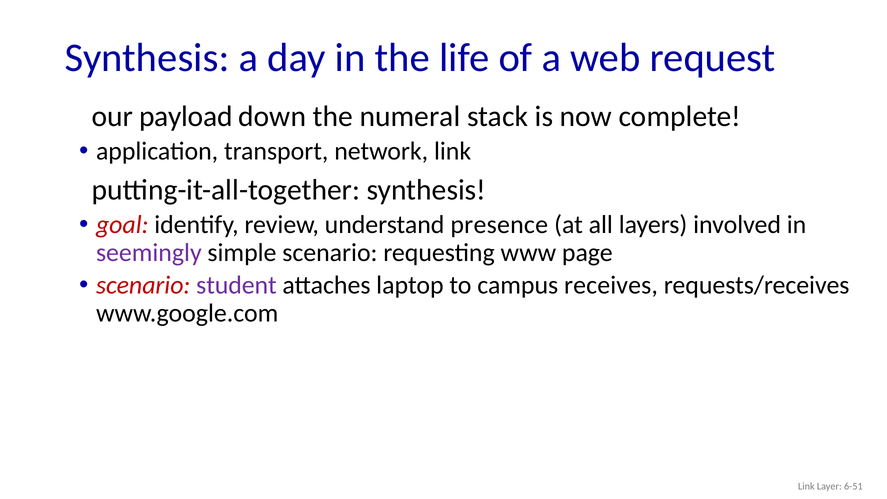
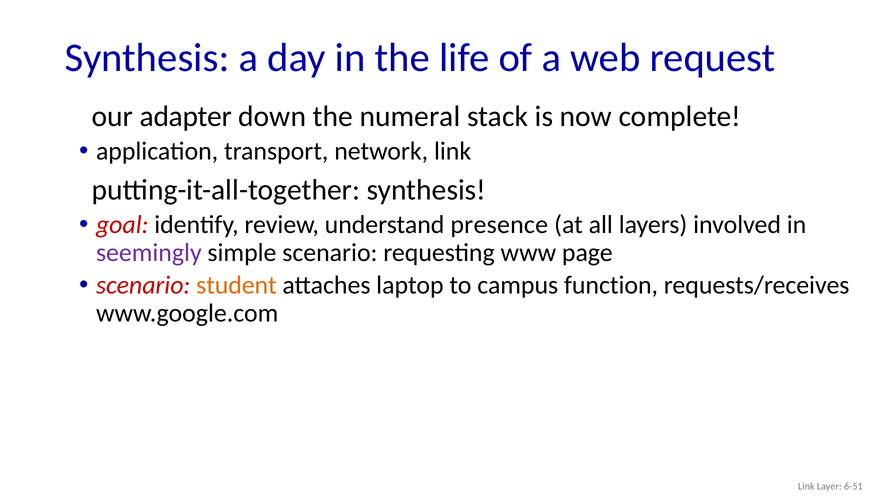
payload: payload -> adapter (186, 116)
student colour: purple -> orange (236, 285)
receives: receives -> function (611, 285)
